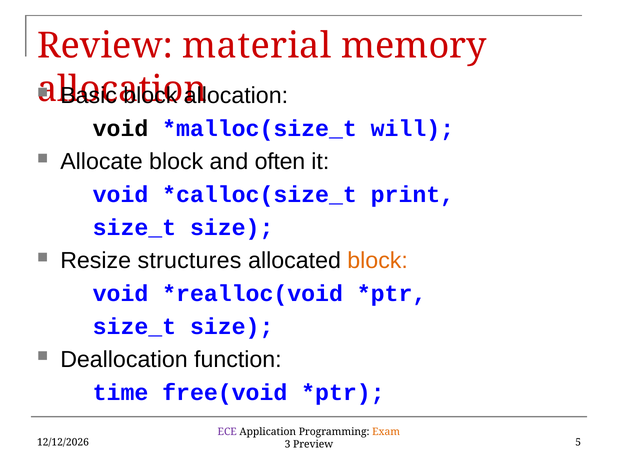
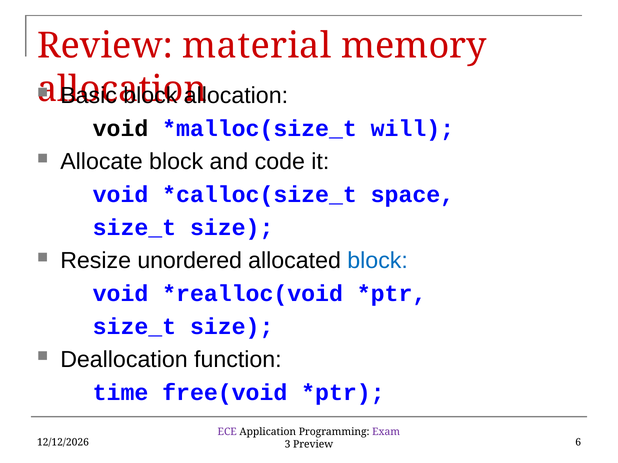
often: often -> code (280, 162)
print: print -> space (412, 195)
structures: structures -> unordered (190, 261)
block colour: orange -> blue (378, 261)
Exam colour: orange -> purple (386, 432)
5: 5 -> 6 (578, 443)
